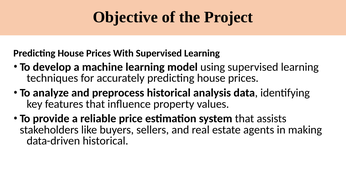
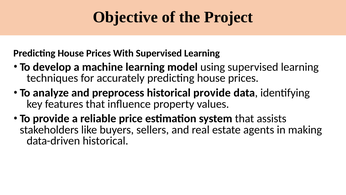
historical analysis: analysis -> provide (212, 93)
